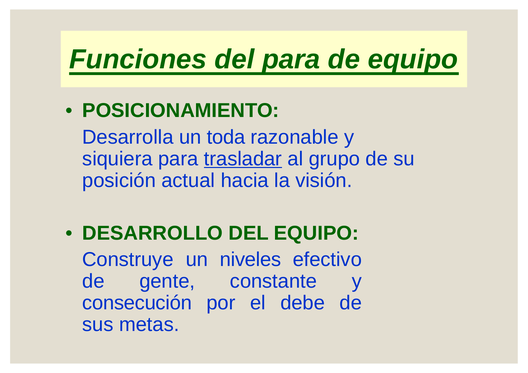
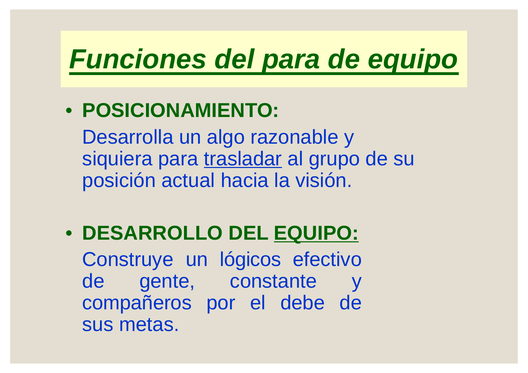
toda: toda -> algo (226, 137)
EQUIPO underline: none -> present (316, 233)
niveles: niveles -> lógicos (250, 260)
consecución: consecución -> compañeros (137, 303)
